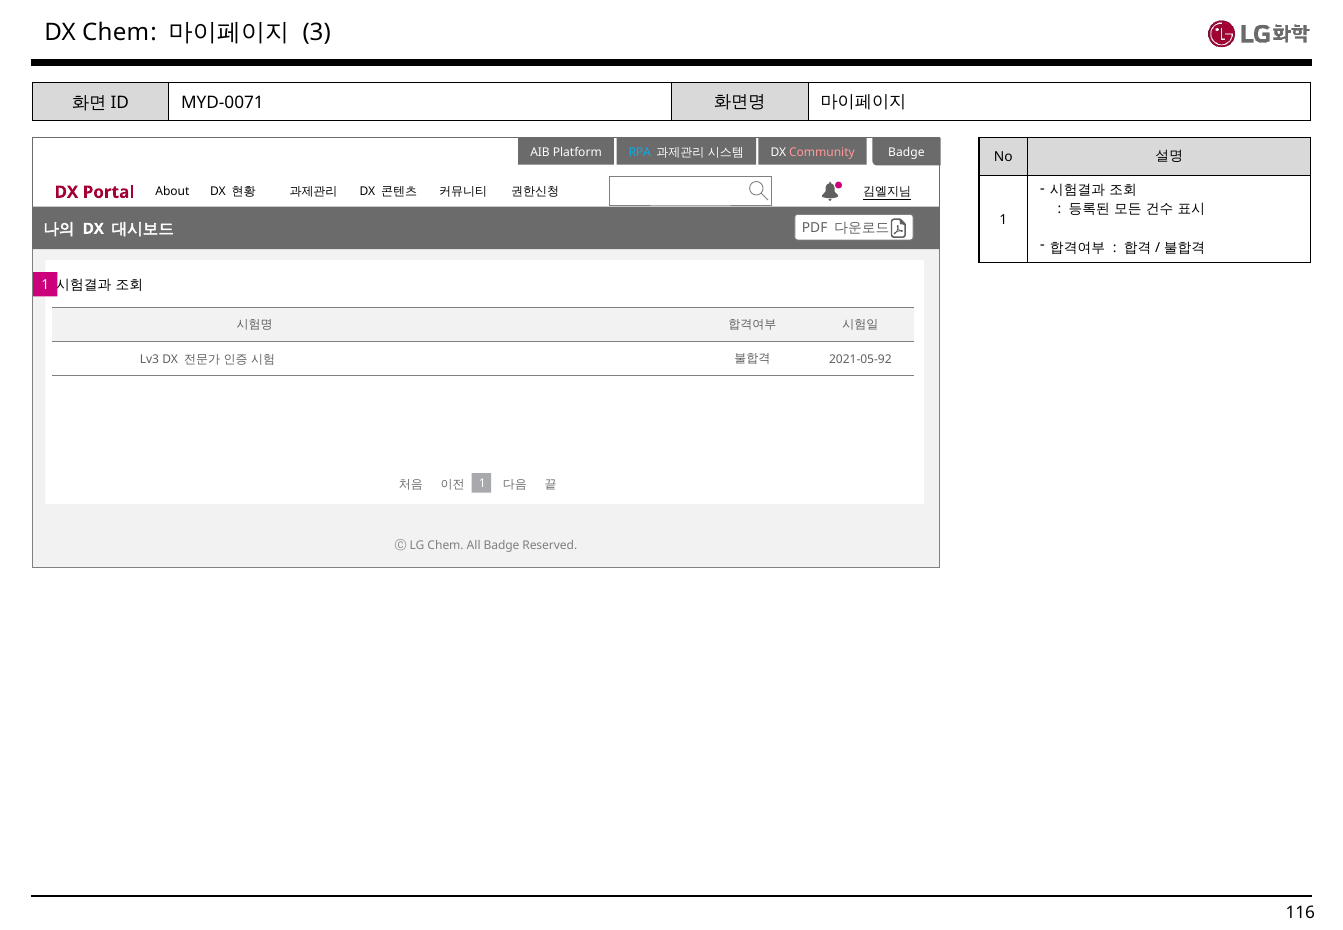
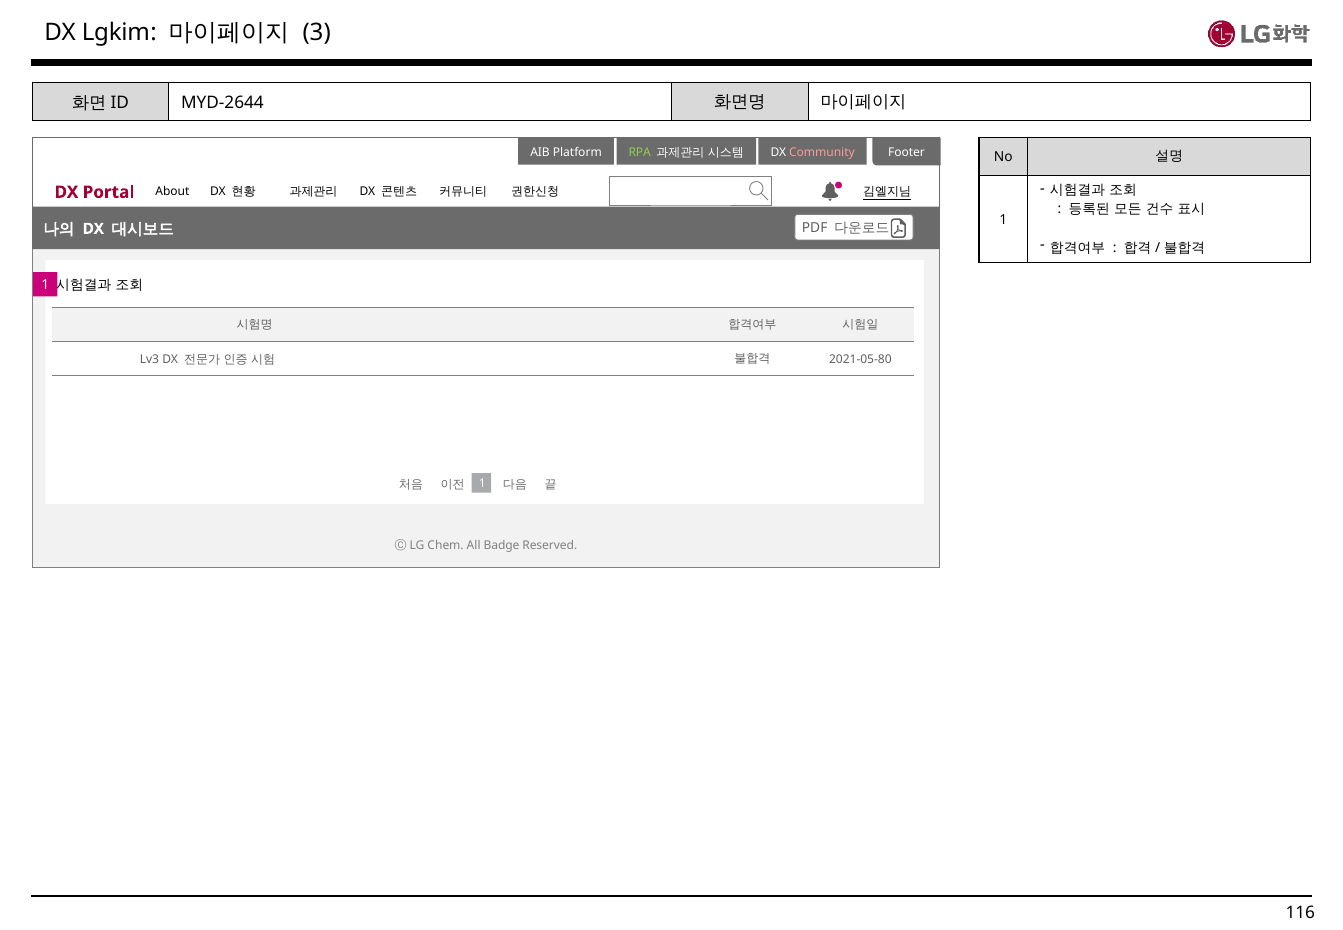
DX Chem: Chem -> Lgkim (116, 32)
MYD-0071: MYD-0071 -> MYD-2644 (222, 102)
RPA colour: light blue -> light green (640, 152)
Badge: Badge -> Footer (906, 152)
2021-05-92: 2021-05-92 -> 2021-05-80 (860, 359)
